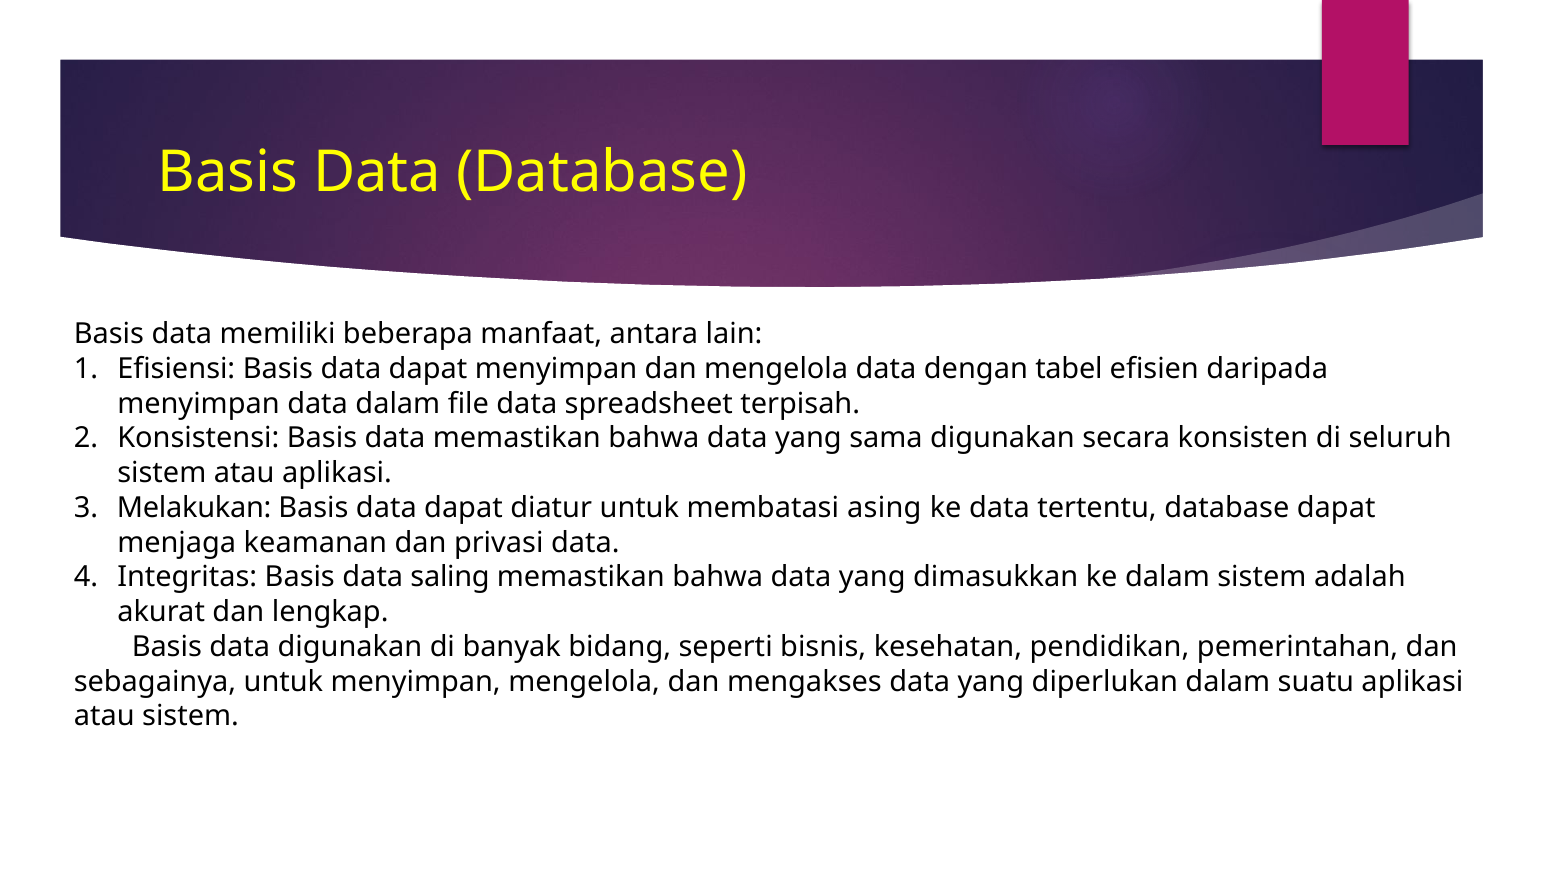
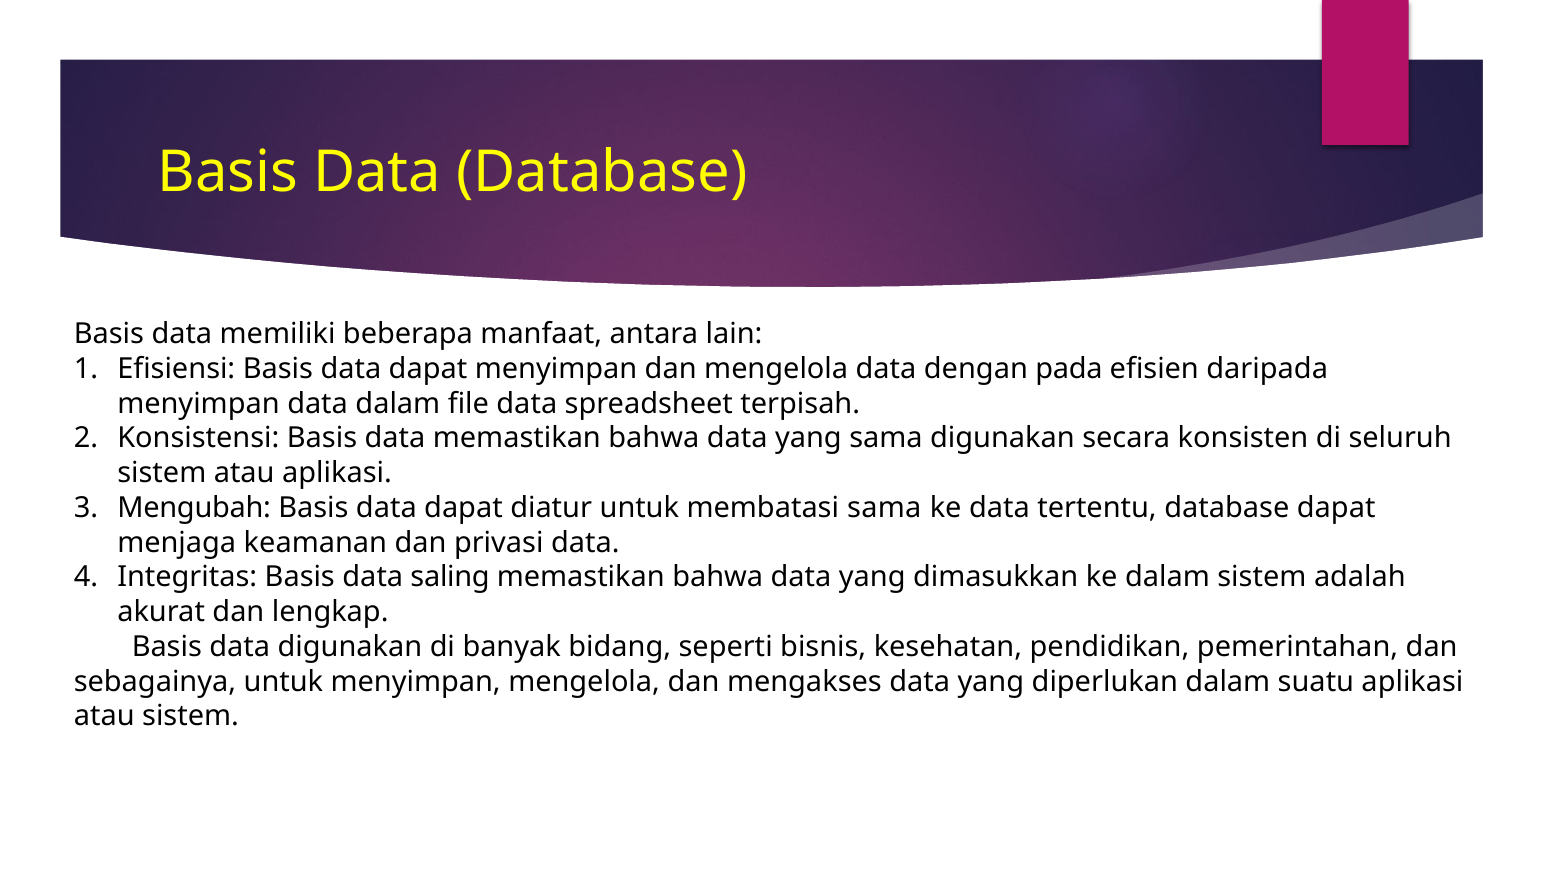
tabel: tabel -> pada (1069, 369)
Melakukan: Melakukan -> Mengubah (194, 508)
membatasi asing: asing -> sama (884, 508)
